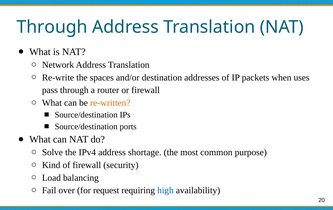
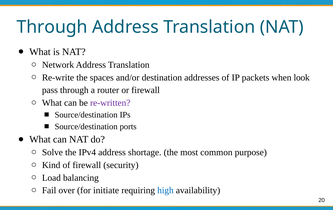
uses: uses -> look (302, 77)
re-written colour: orange -> purple (110, 103)
request: request -> initiate (106, 190)
